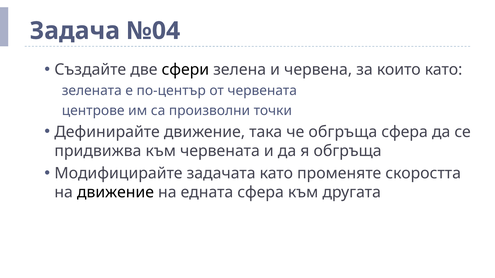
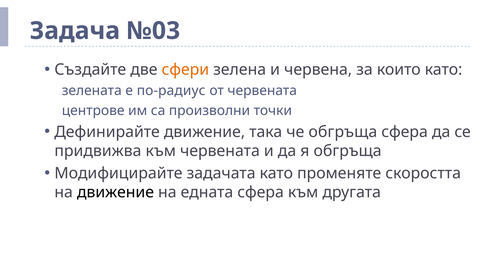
№04: №04 -> №03 (153, 31)
сфери colour: black -> orange (185, 70)
по-център: по-център -> по-радиус (171, 91)
